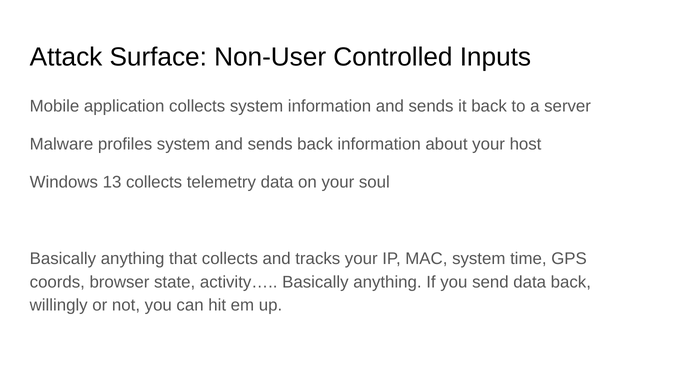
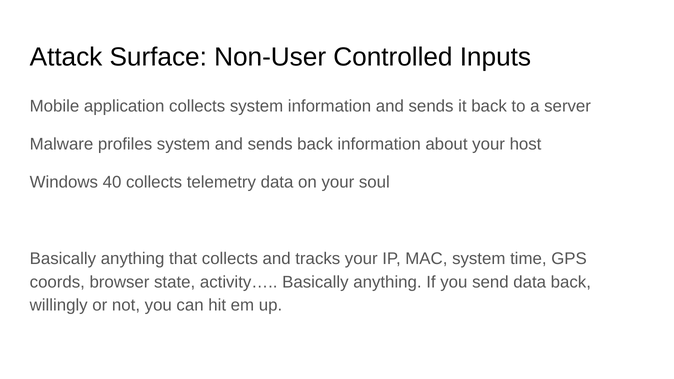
13: 13 -> 40 (112, 182)
